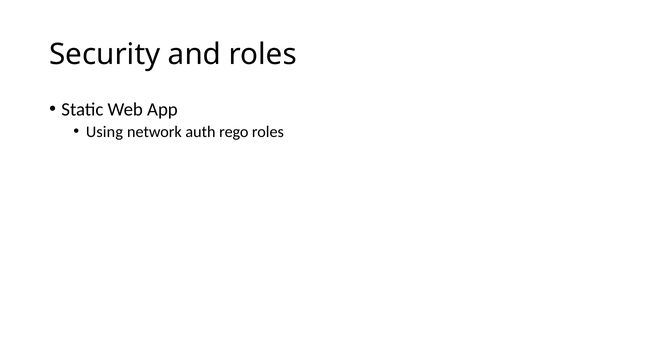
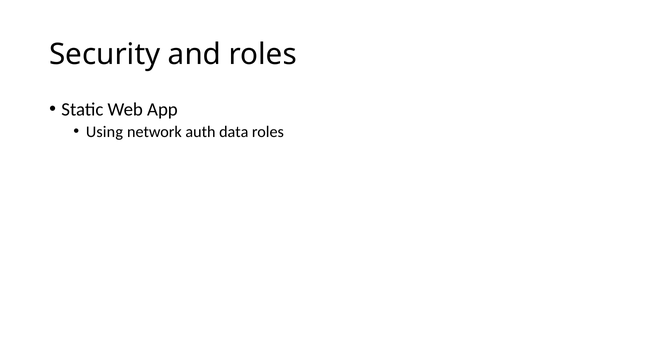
rego: rego -> data (234, 131)
